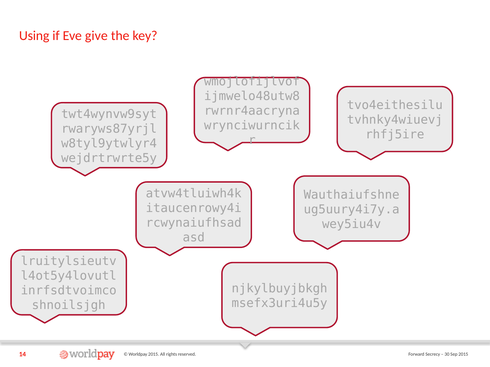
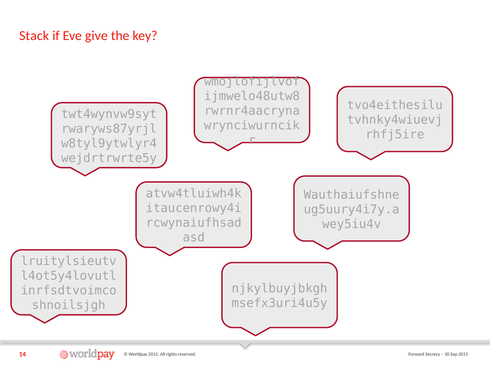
Using: Using -> Stack (34, 36)
